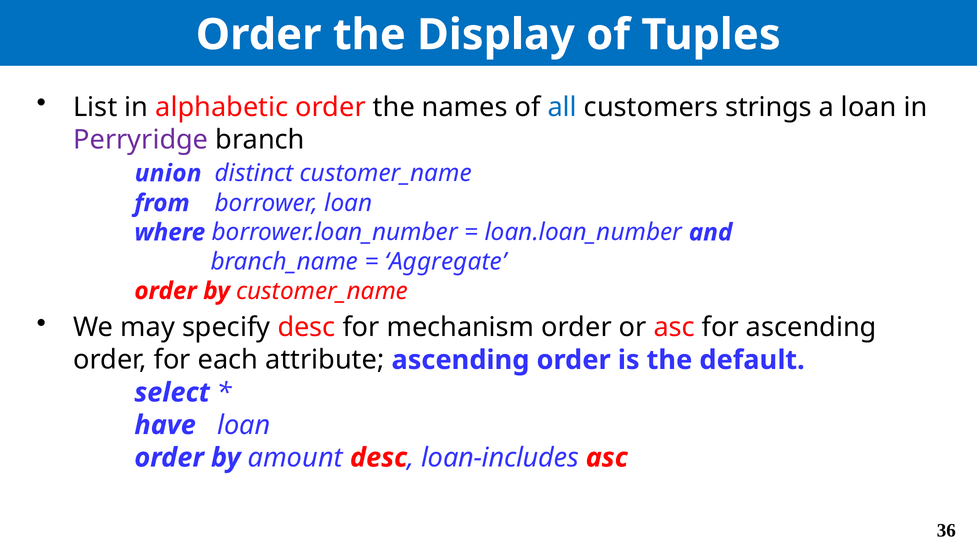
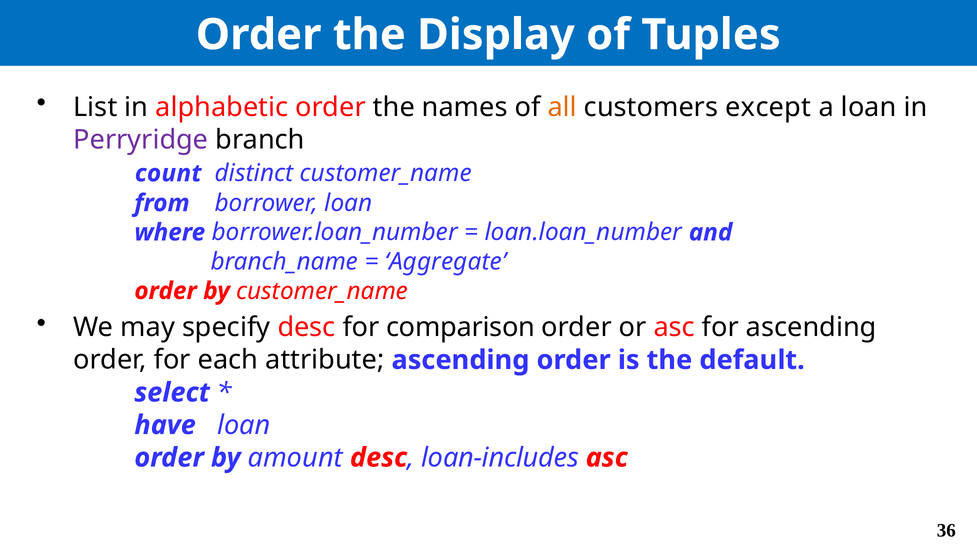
all colour: blue -> orange (562, 107)
strings: strings -> except (768, 107)
union: union -> count (168, 173)
mechanism: mechanism -> comparison (461, 328)
